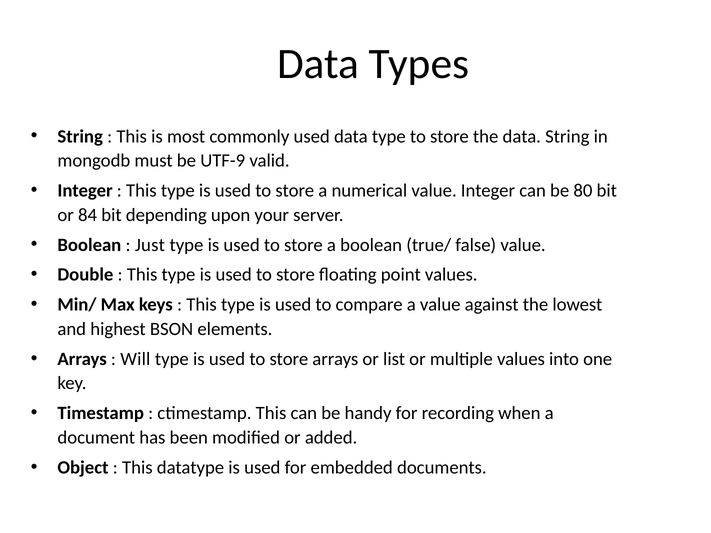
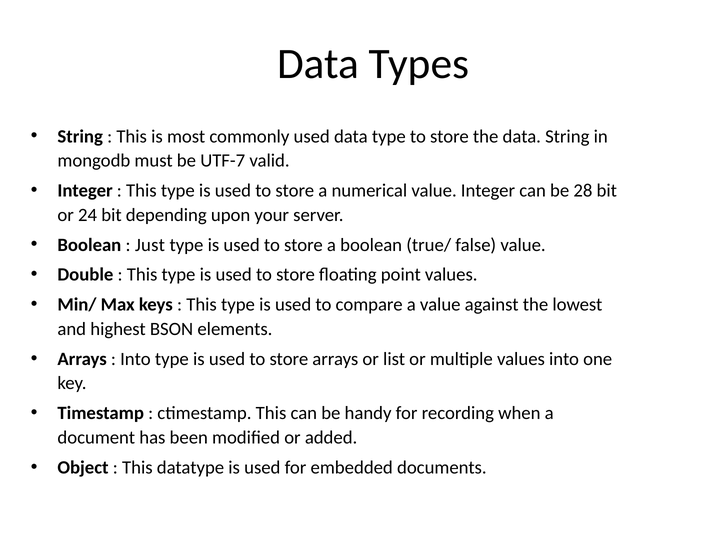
UTF-9: UTF-9 -> UTF-7 (223, 161)
80: 80 -> 28 (583, 191)
84: 84 -> 24 (88, 215)
Will: Will -> Into (135, 359)
